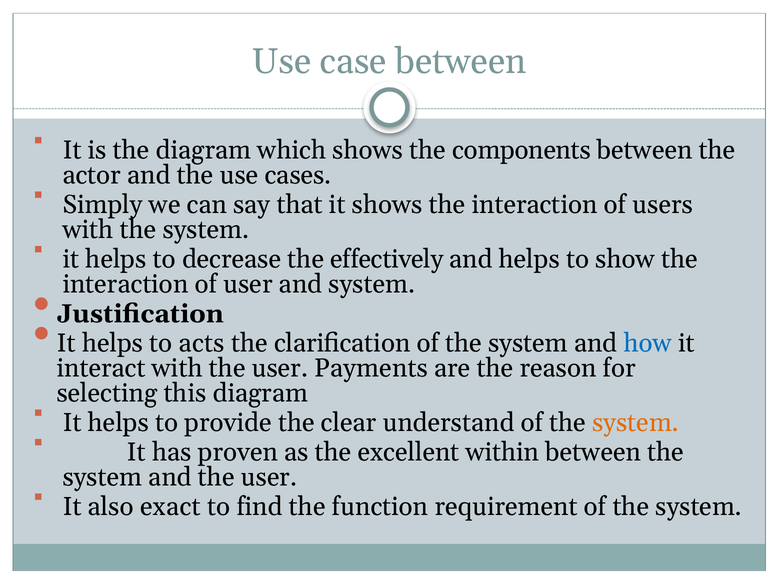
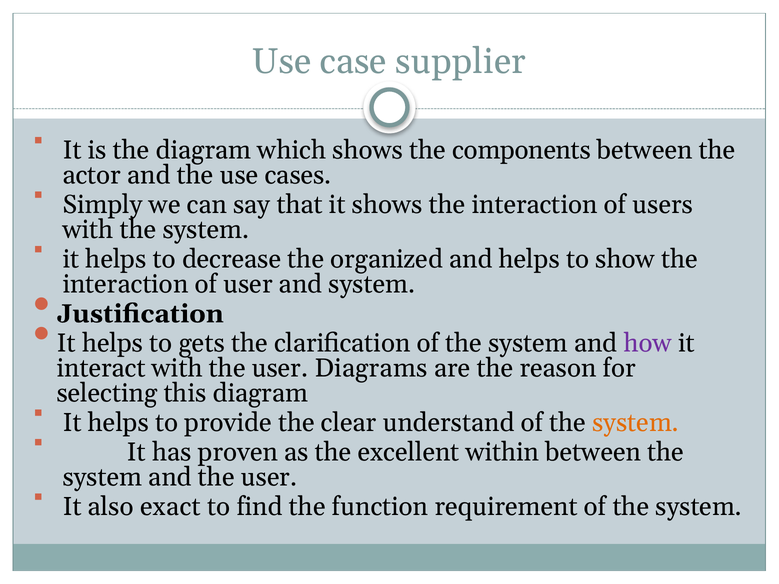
case between: between -> supplier (461, 61)
effectively: effectively -> organized (387, 259)
acts: acts -> gets (202, 343)
how colour: blue -> purple (648, 343)
Payments: Payments -> Diagrams (371, 368)
